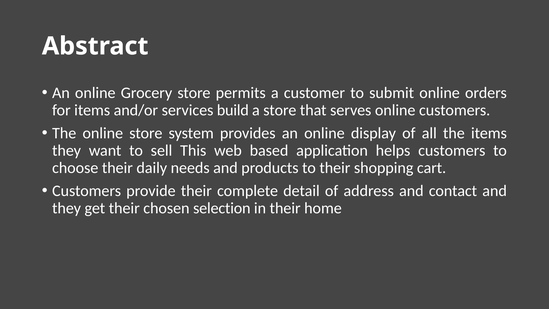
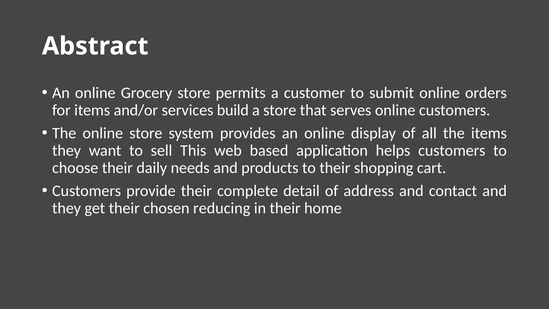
selection: selection -> reducing (222, 208)
